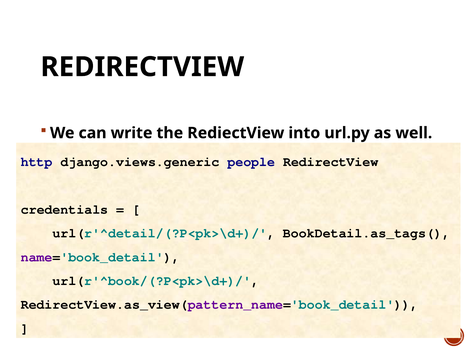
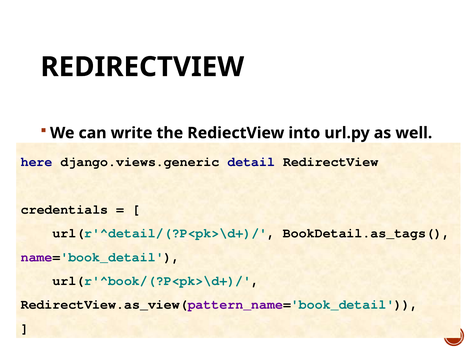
http: http -> here (37, 162)
people: people -> detail (251, 162)
